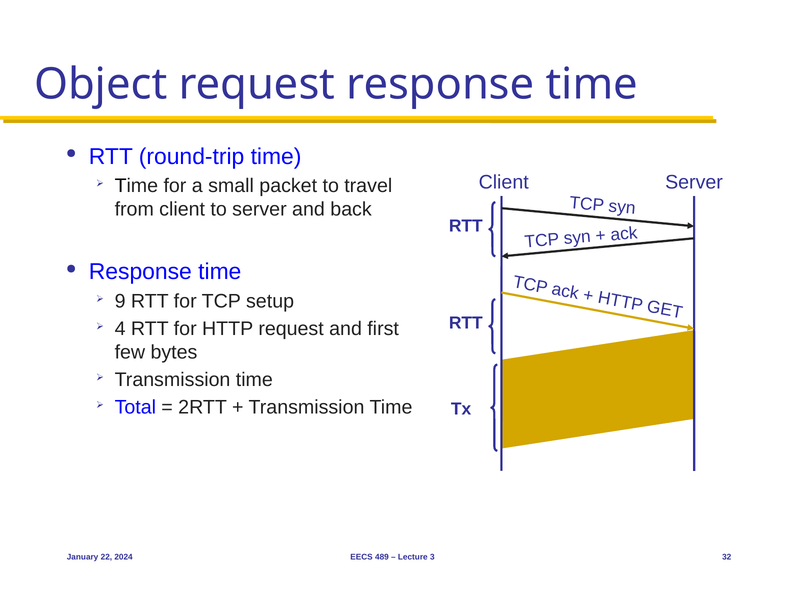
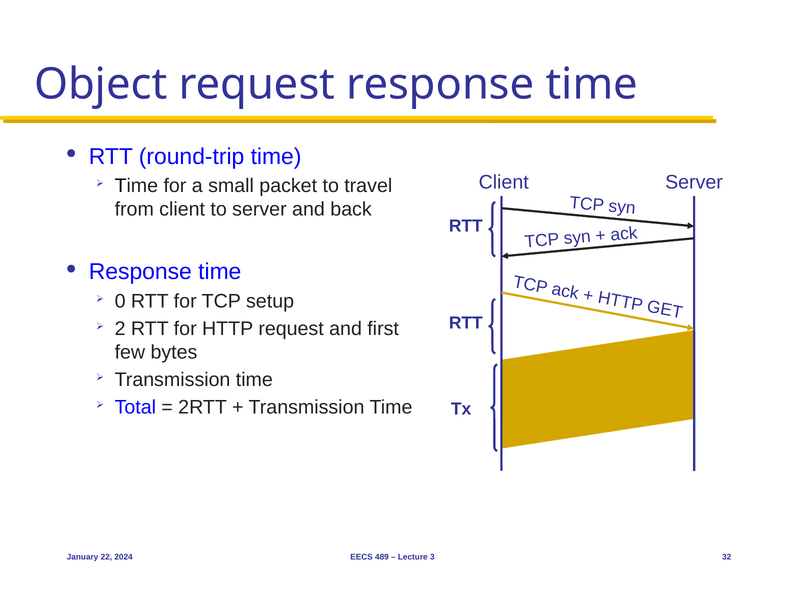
9: 9 -> 0 (120, 301)
4: 4 -> 2 (120, 328)
